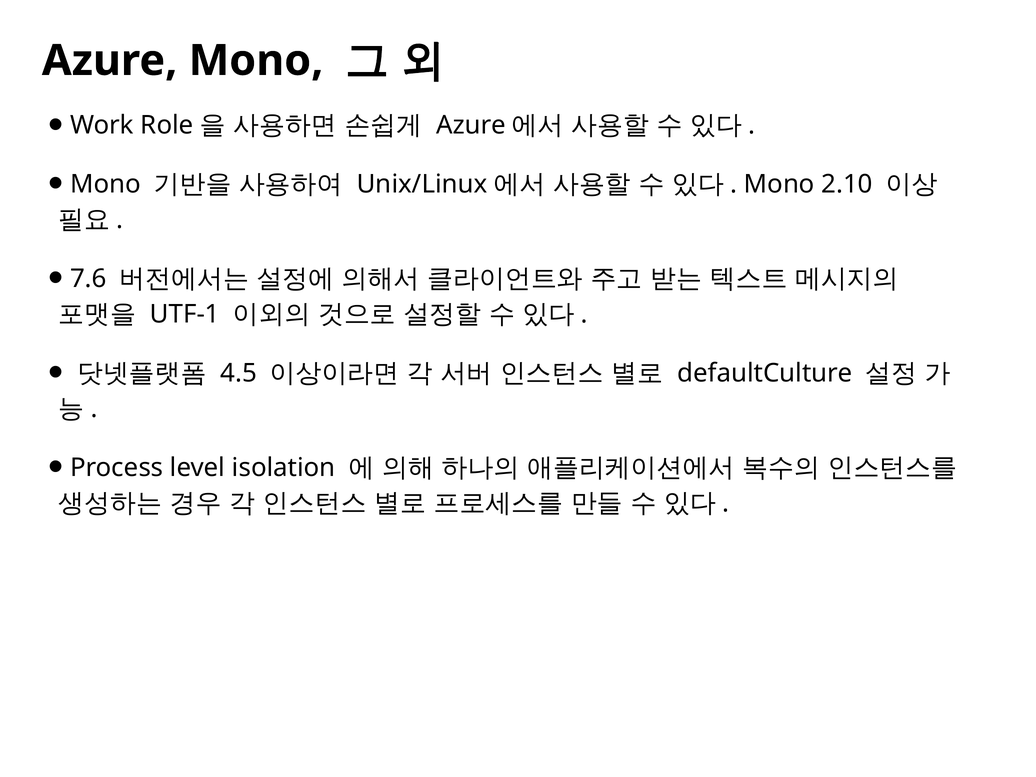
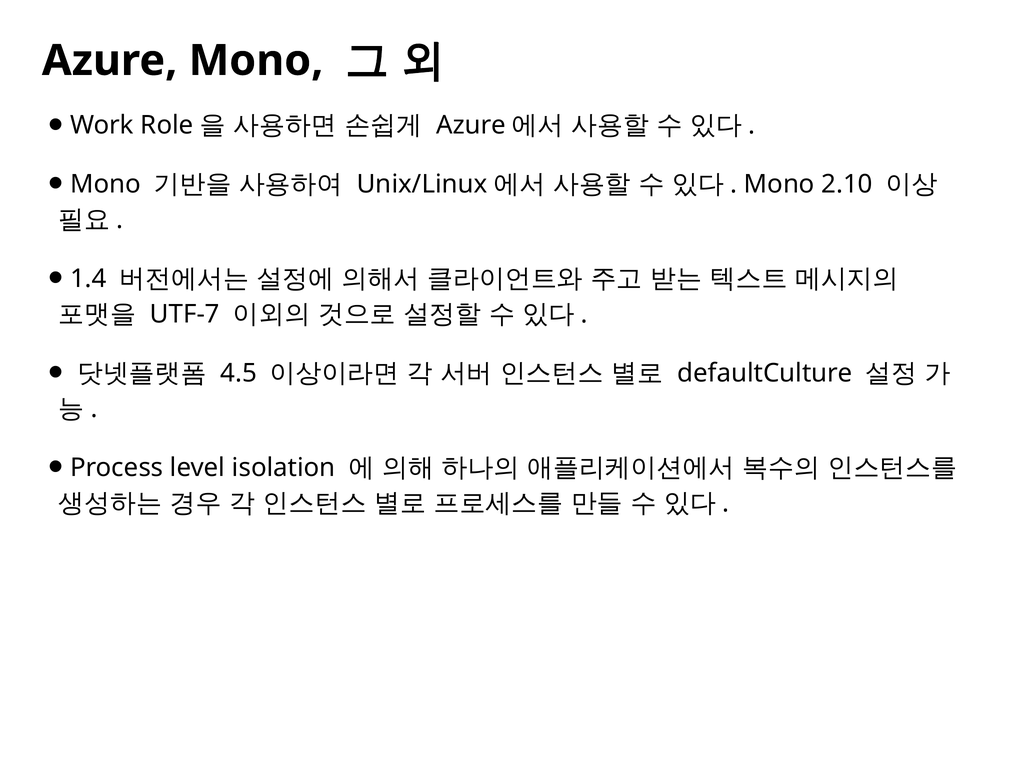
7.6: 7.6 -> 1.4 (88, 279)
UTF-1: UTF-1 -> UTF-7 (185, 314)
